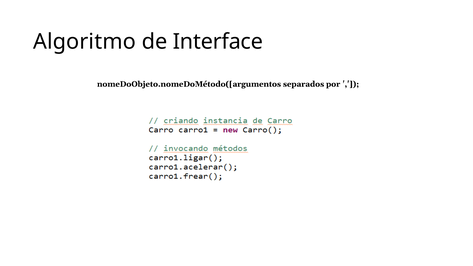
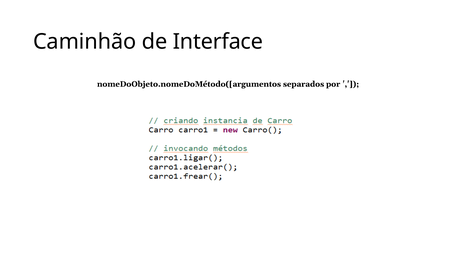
Algoritmo: Algoritmo -> Caminhão (85, 42)
